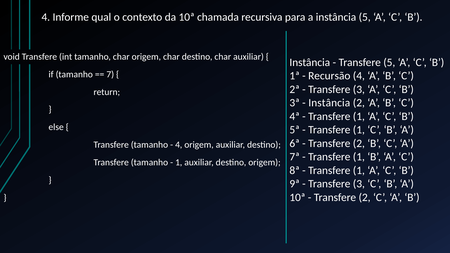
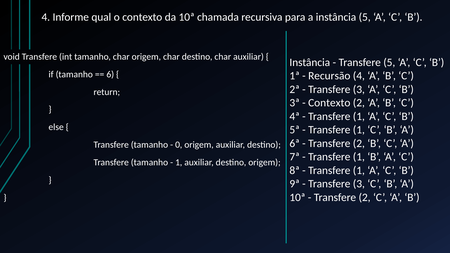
7: 7 -> 6 (110, 74)
Instância: Instância -> Contexto (329, 103)
4: 4 -> 0 (179, 145)
